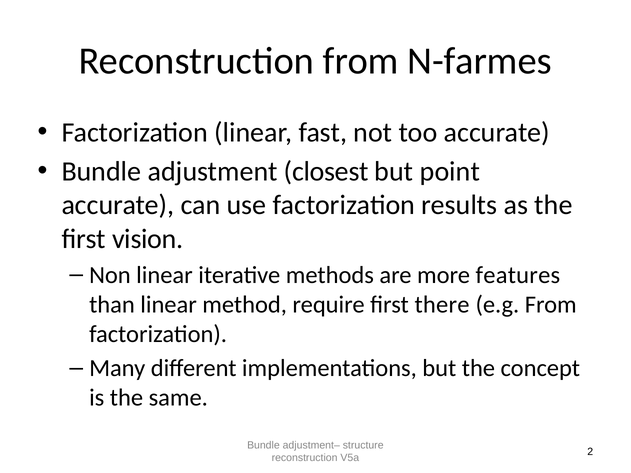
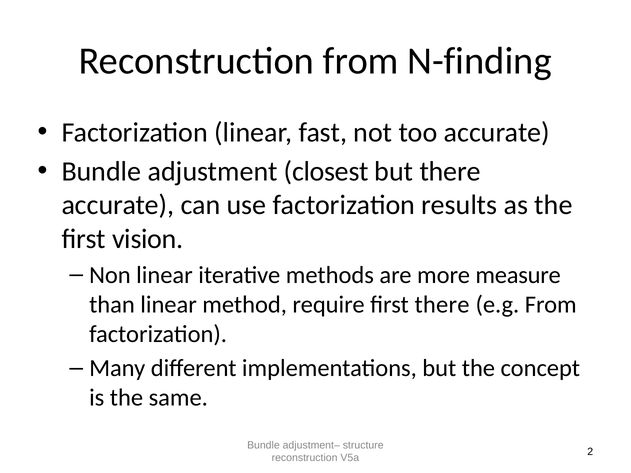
N-farmes: N-farmes -> N-finding (479, 61)
but point: point -> there (450, 172)
features: features -> measure (518, 275)
